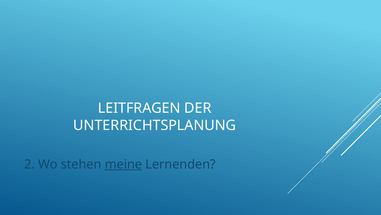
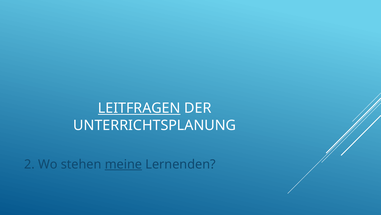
LEITFRAGEN underline: none -> present (139, 108)
